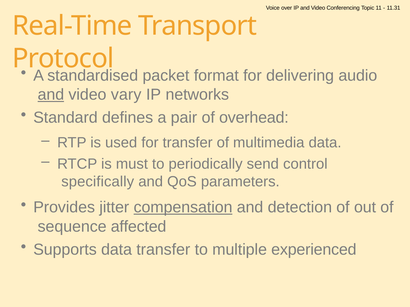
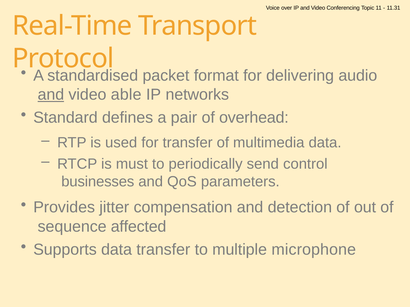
vary: vary -> able (126, 95)
specifically: specifically -> businesses (98, 182)
compensation underline: present -> none (183, 208)
experienced: experienced -> microphone (314, 250)
